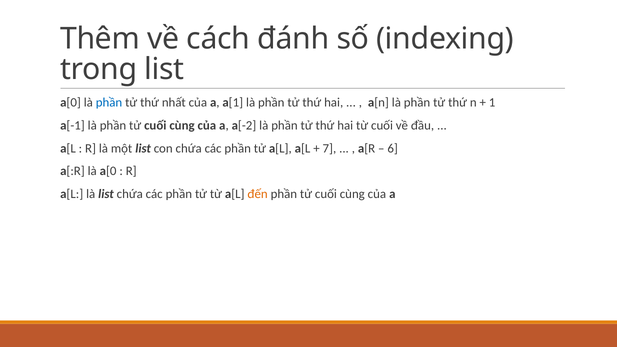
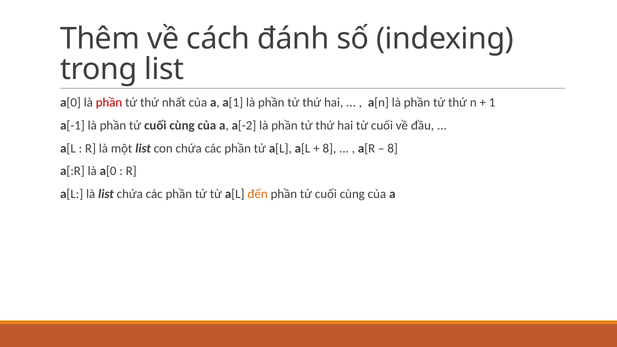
phần colour: blue -> red (109, 103)
7: 7 -> 8 (329, 148)
6: 6 -> 8 (393, 148)
